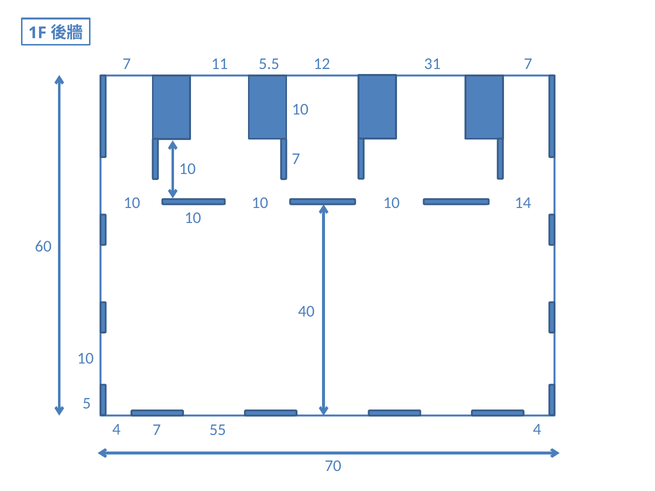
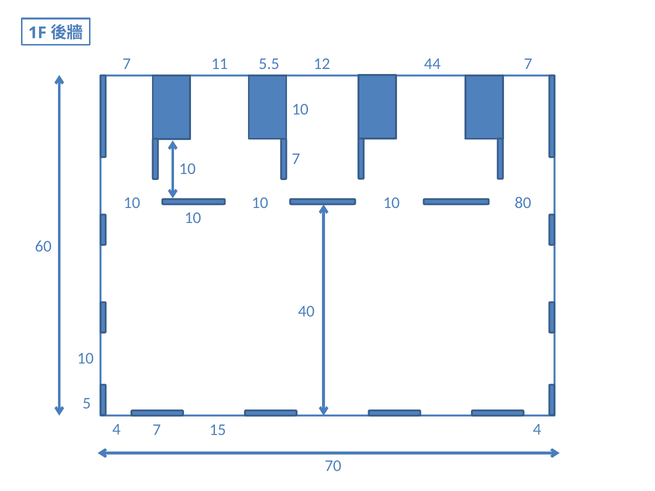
31: 31 -> 44 (432, 64)
14: 14 -> 80 (523, 203)
55: 55 -> 15 (218, 430)
